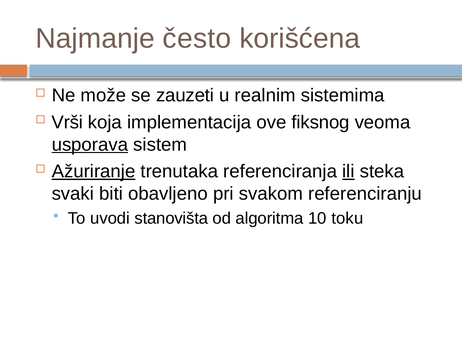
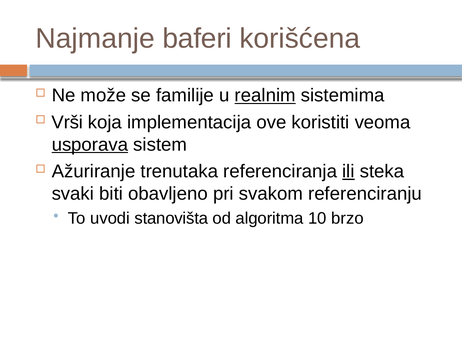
često: često -> baferi (197, 39)
zauzeti: zauzeti -> familije (185, 96)
realnim underline: none -> present (265, 96)
fiksnog: fiksnog -> koristiti (321, 122)
Ažuriranje underline: present -> none (94, 172)
toku: toku -> brzo (347, 218)
